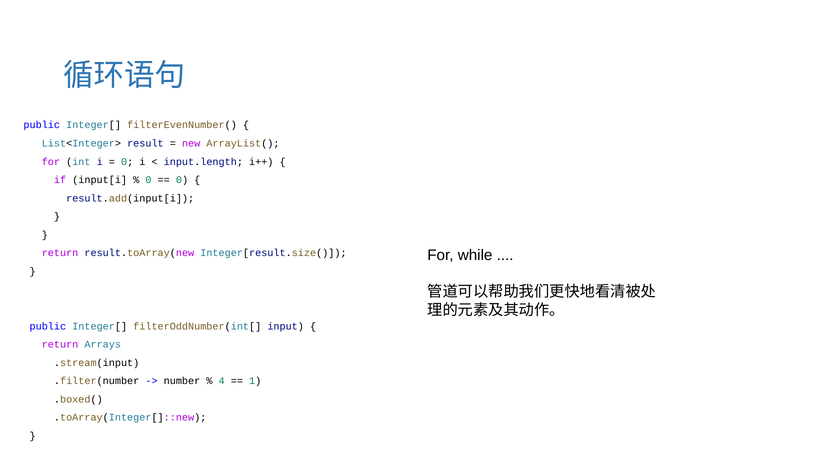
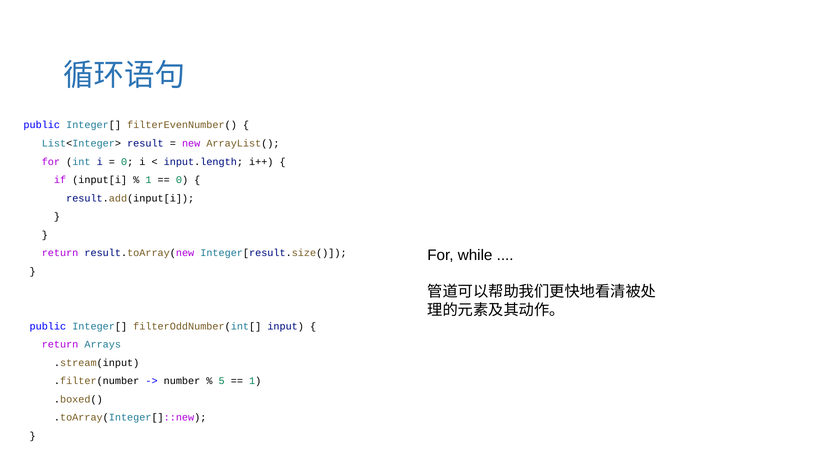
0: 0 -> 1 (148, 180)
4: 4 -> 5 (222, 381)
